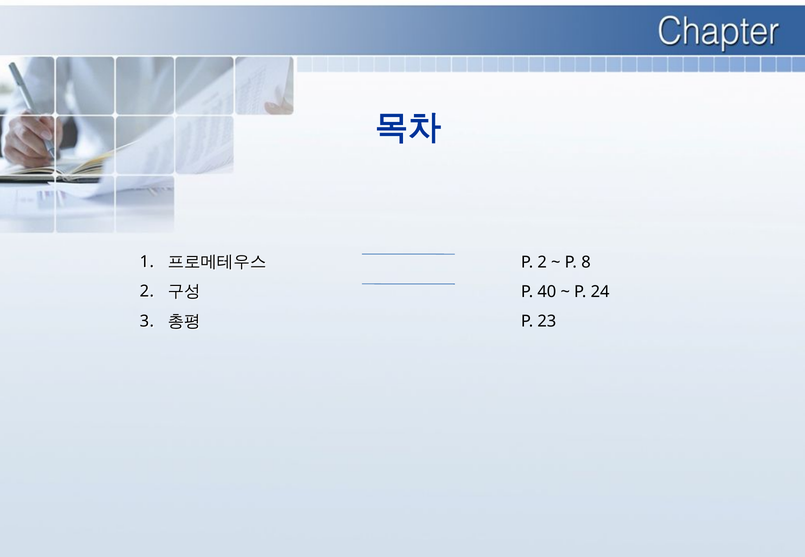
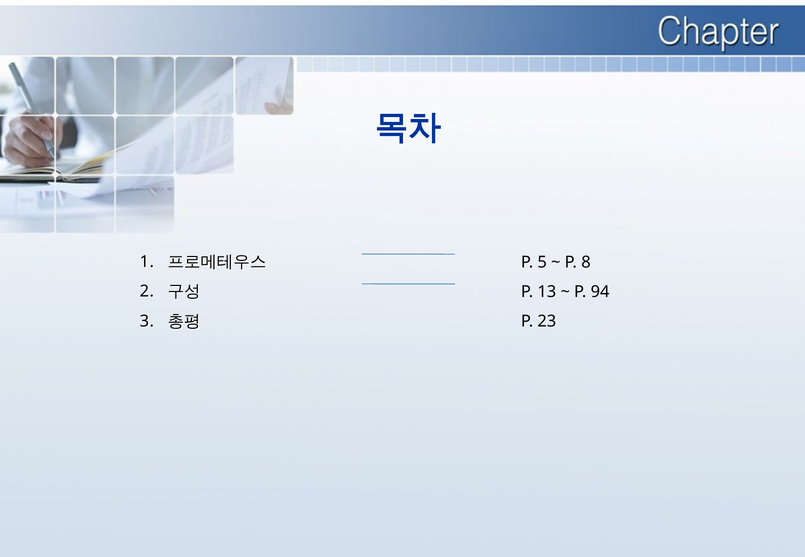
P 2: 2 -> 5 (542, 262)
40: 40 -> 13 (547, 292)
24: 24 -> 94 (600, 292)
